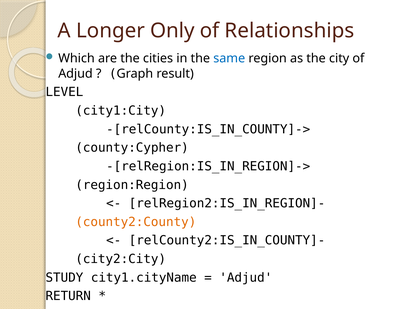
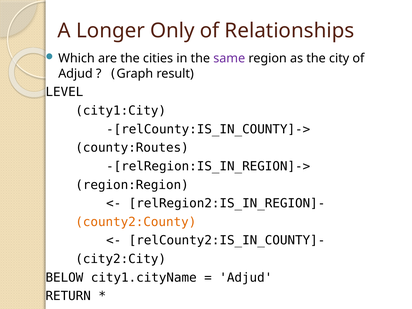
same colour: blue -> purple (229, 59)
county:Cypher: county:Cypher -> county:Routes (132, 148)
STUDY: STUDY -> BELOW (64, 278)
